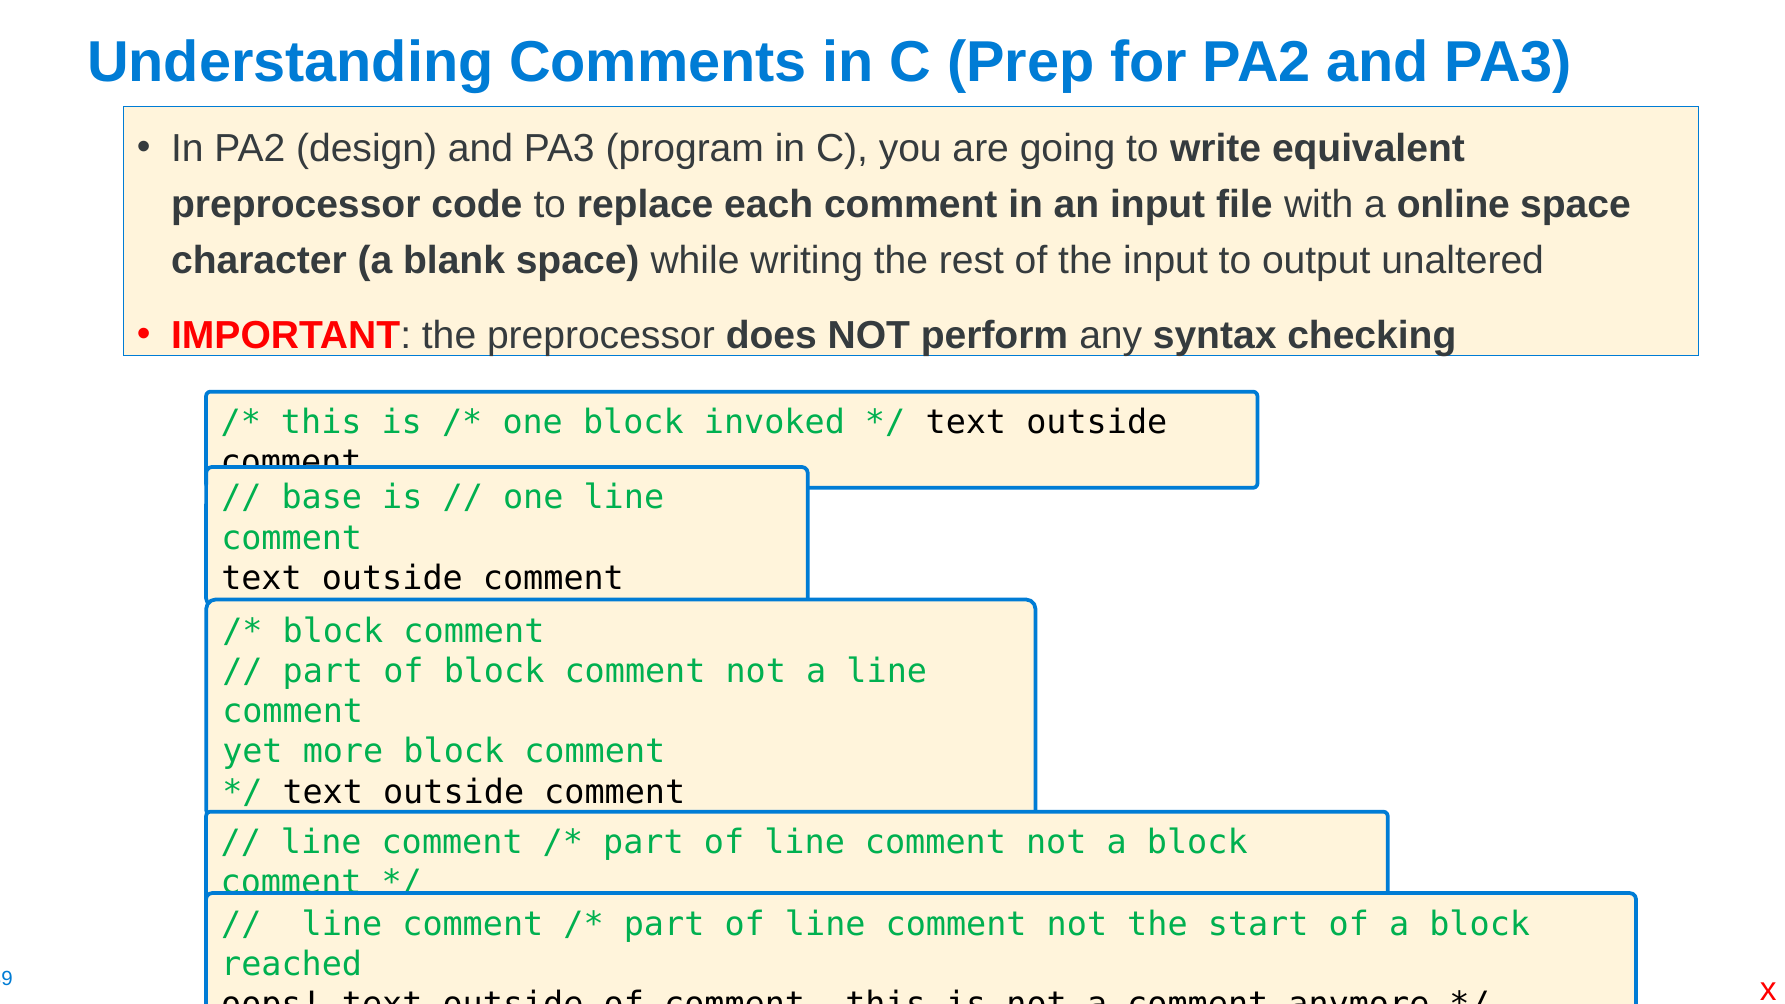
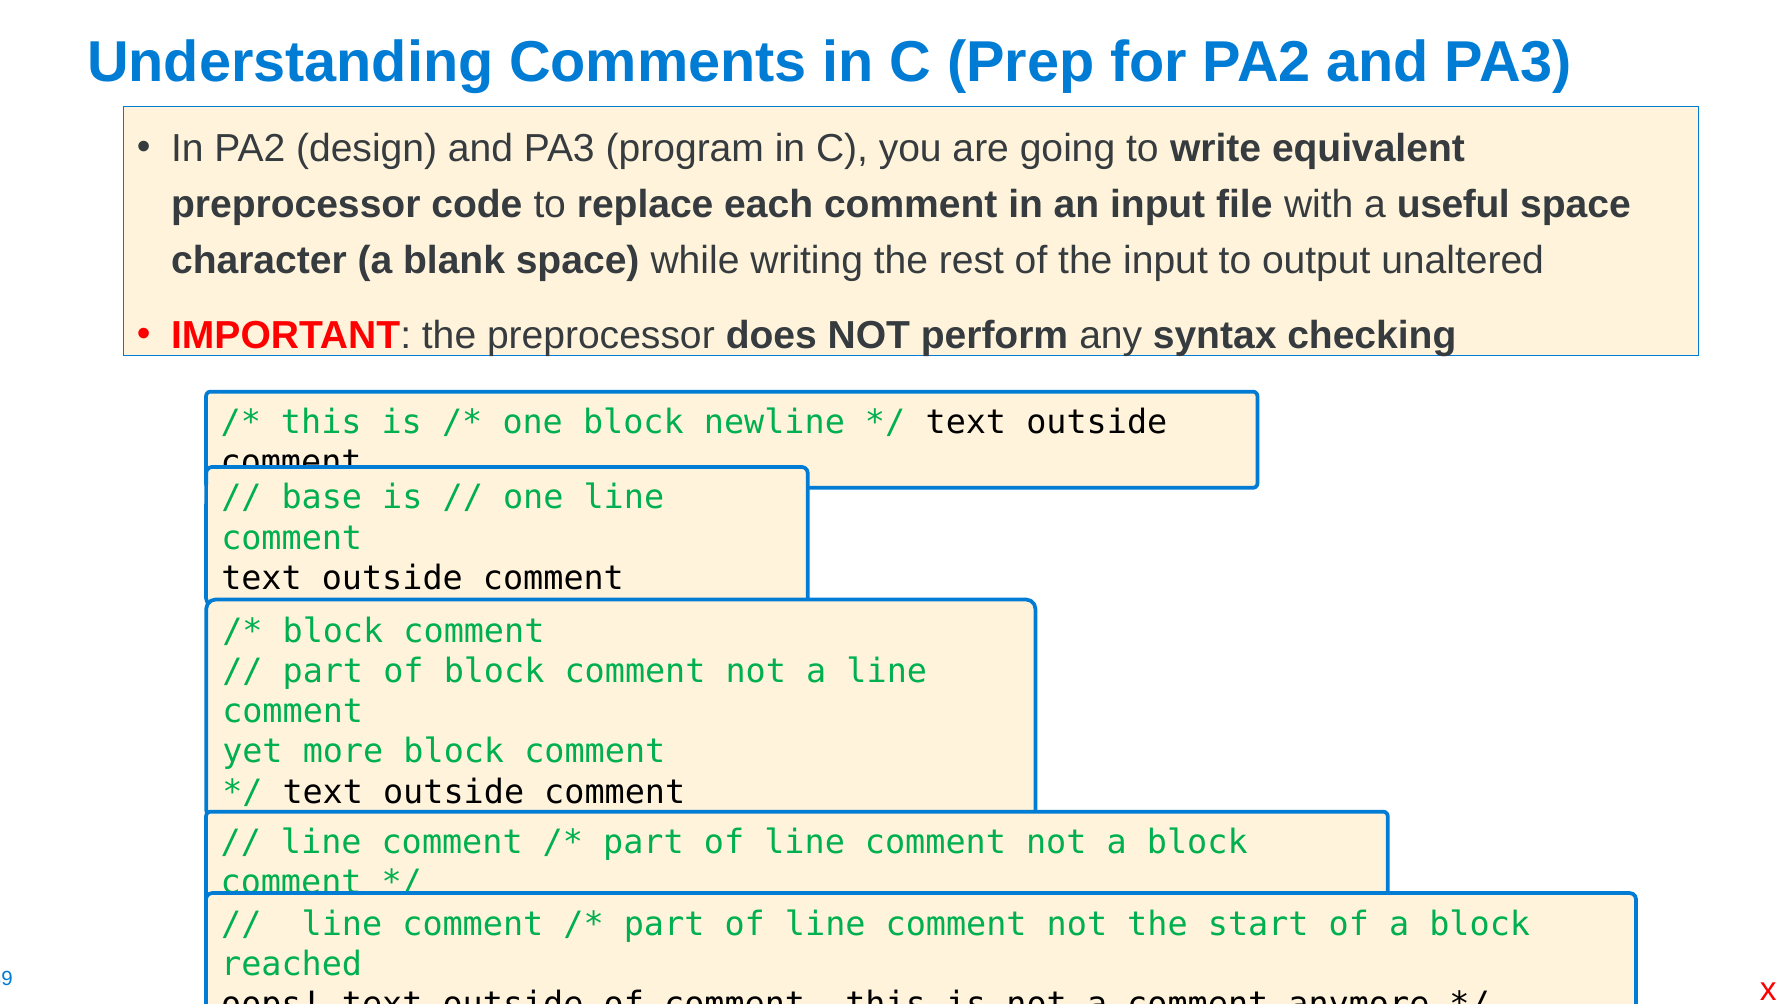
online: online -> useful (1453, 205)
invoked: invoked -> newline (774, 422)
